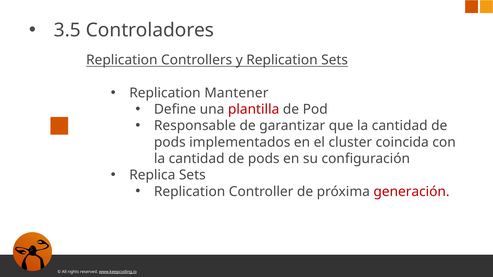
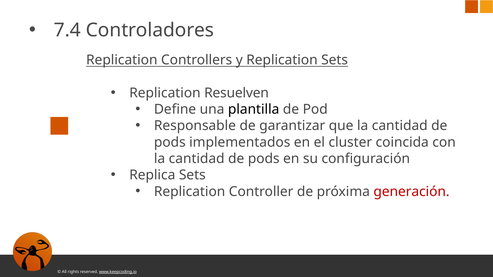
3.5: 3.5 -> 7.4 (67, 30)
Mantener: Mantener -> Resuelven (237, 93)
plantilla colour: red -> black (254, 110)
